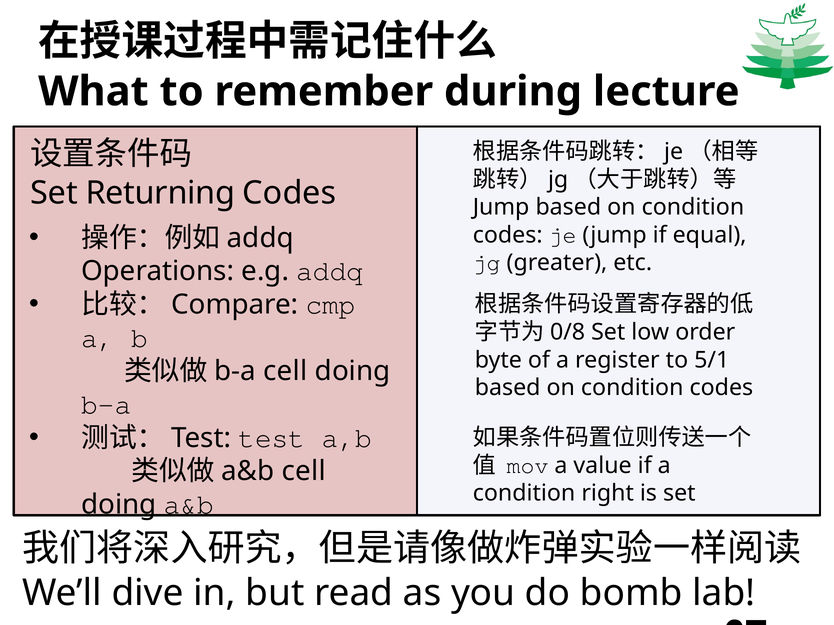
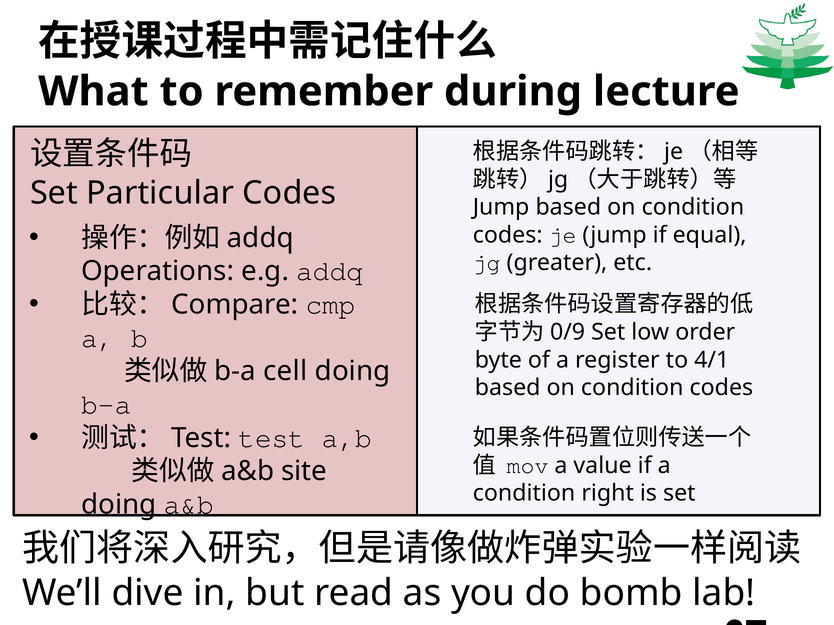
Returning: Returning -> Particular (160, 193)
0/8: 0/8 -> 0/9 (568, 332)
5/1: 5/1 -> 4/1 (712, 360)
a&b cell: cell -> site (304, 472)
